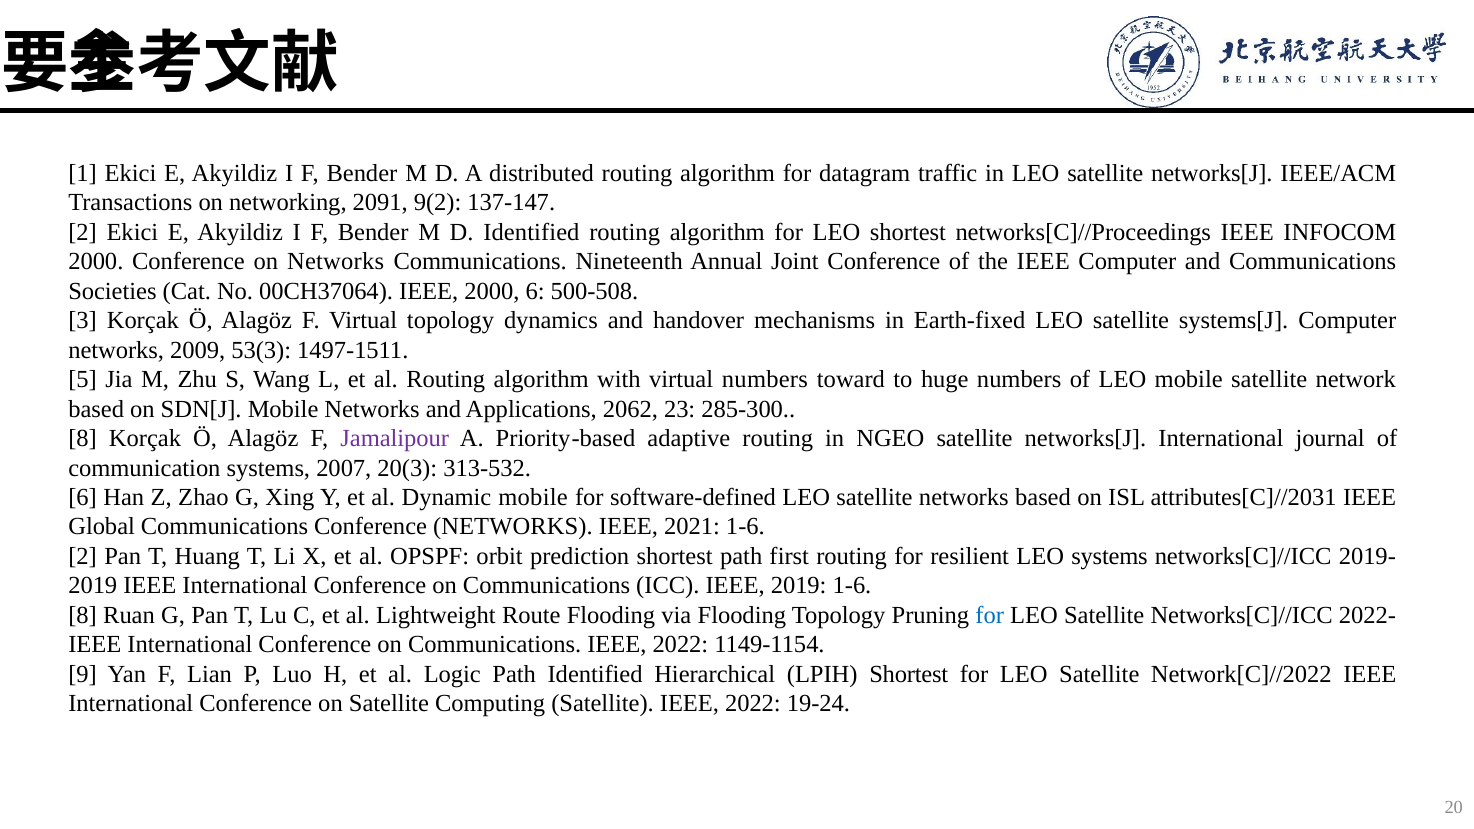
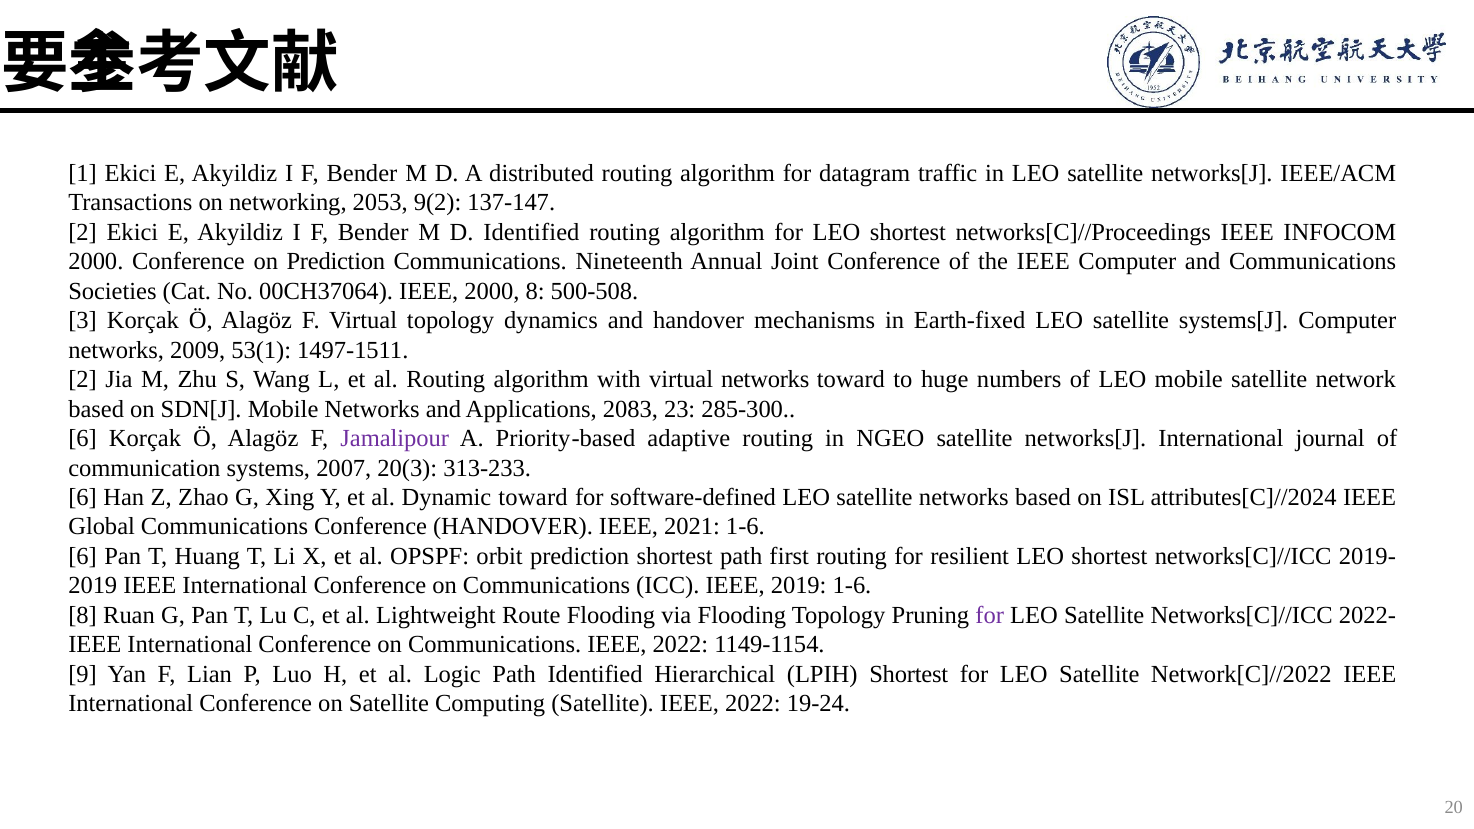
2091: 2091 -> 2053 (380, 203)
on Networks: Networks -> Prediction (336, 262)
2000 6: 6 -> 8 (535, 291)
53(3: 53(3 -> 53(1 (261, 350)
5: 5 -> 2 (83, 380)
virtual numbers: numbers -> networks (765, 380)
2062: 2062 -> 2083 (631, 409)
8: 8 -> 6 (83, 439)
313-532: 313-532 -> 313-233 (487, 468)
Dynamic mobile: mobile -> toward (533, 497)
attributes[C]//2031: attributes[C]//2031 -> attributes[C]//2024 (1244, 497)
Conference NETWORKS: NETWORKS -> HANDOVER (513, 527)
2: 2 -> 6 (83, 556)
resilient LEO systems: systems -> shortest (1109, 556)
for colour: blue -> purple (990, 615)
